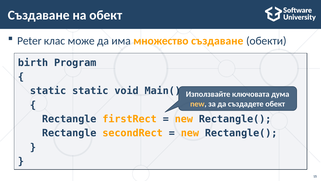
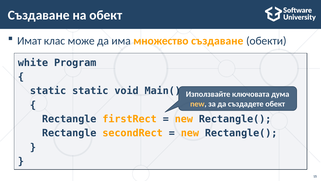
Peter: Peter -> Имат (29, 41)
birth: birth -> white (33, 63)
